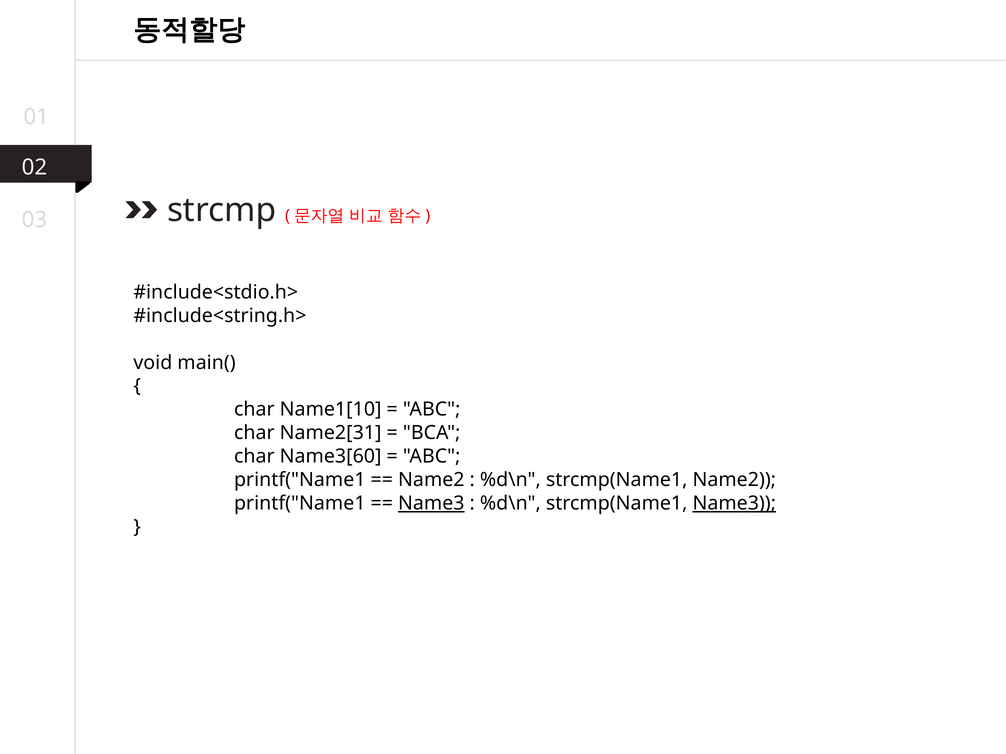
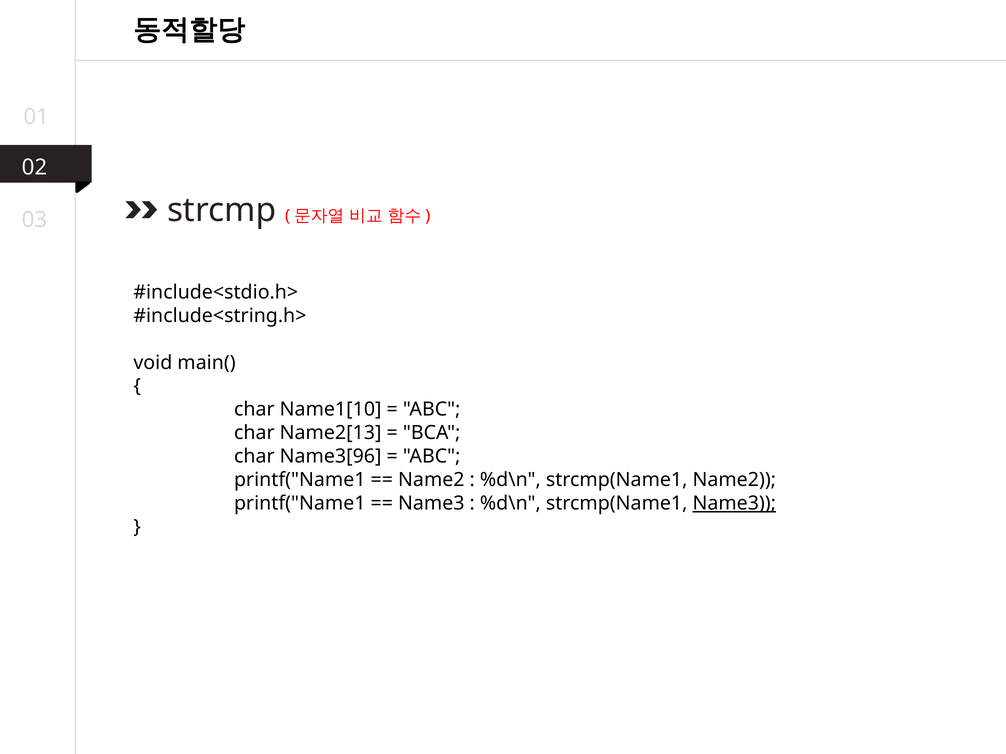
Name2[31: Name2[31 -> Name2[13 (331, 433)
Name3[60: Name3[60 -> Name3[96 (331, 457)
Name3 underline: present -> none (431, 504)
